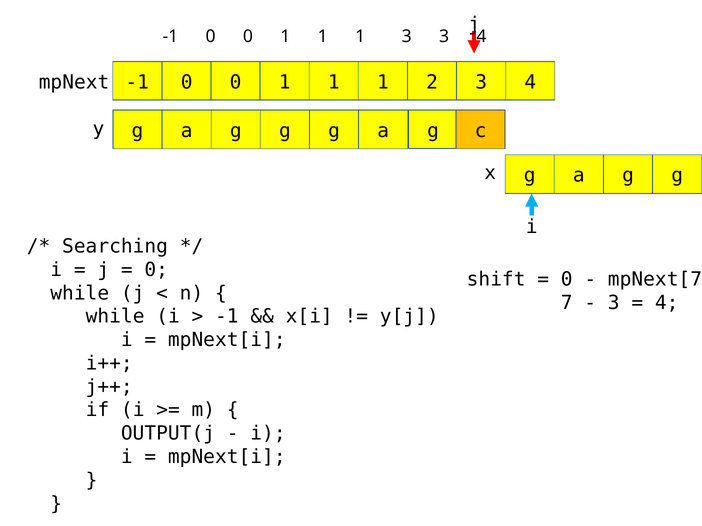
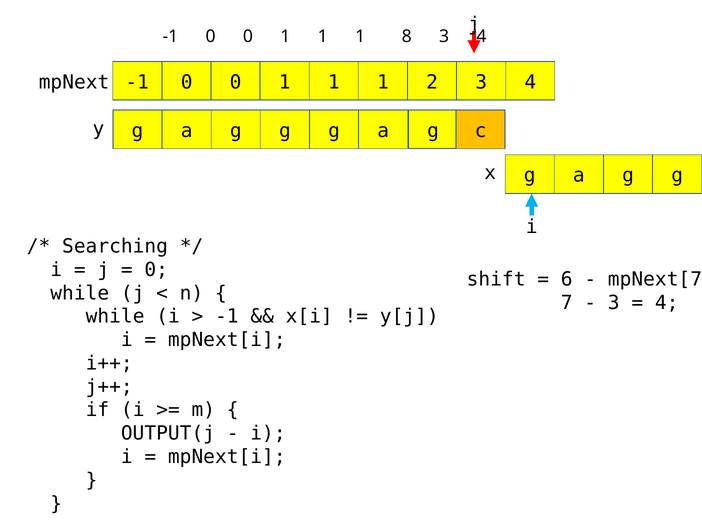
1 3: 3 -> 8 (407, 36)
0: 0 -> 6 (567, 280)
